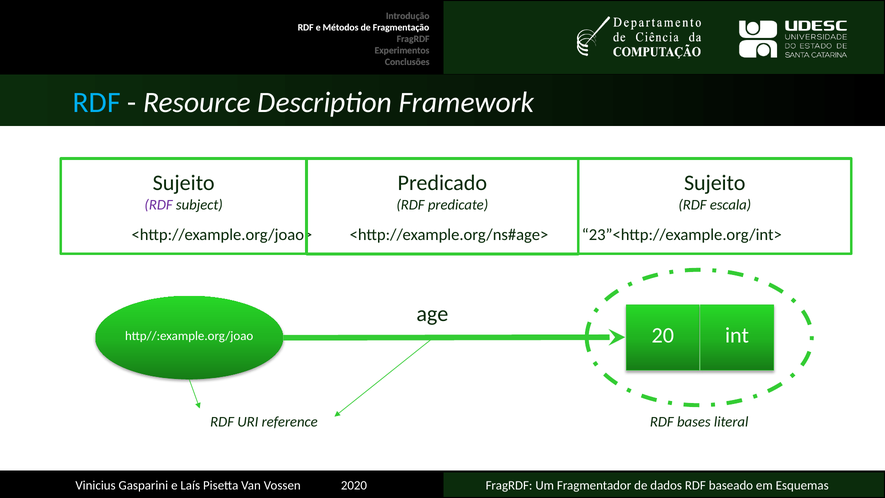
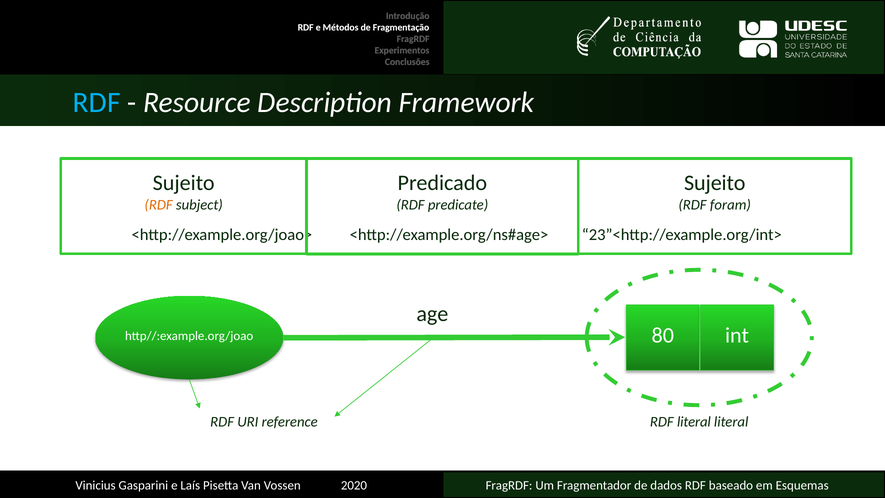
RDF colour: purple -> orange (159, 205)
escala: escala -> foram (730, 205)
20: 20 -> 80 (663, 335)
RDF bases: bases -> literal (694, 422)
